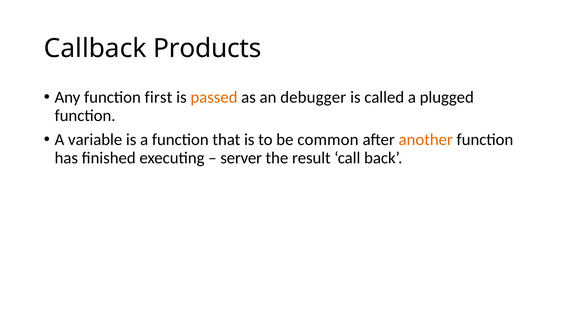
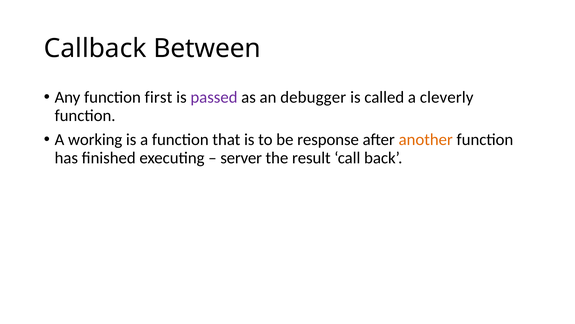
Products: Products -> Between (207, 48)
passed colour: orange -> purple (214, 97)
plugged: plugged -> cleverly (447, 97)
variable: variable -> working (95, 139)
common: common -> response (328, 139)
